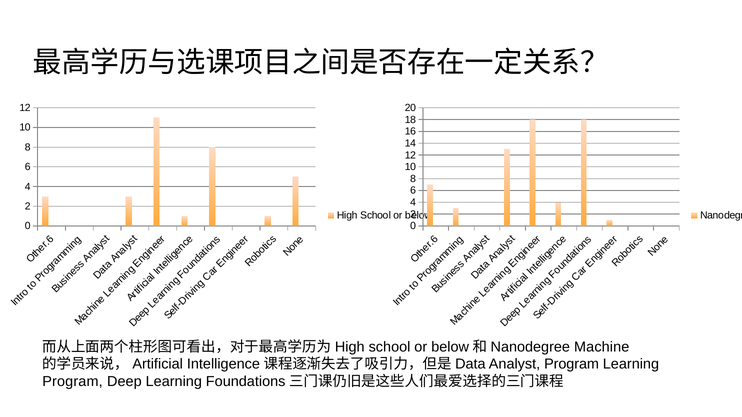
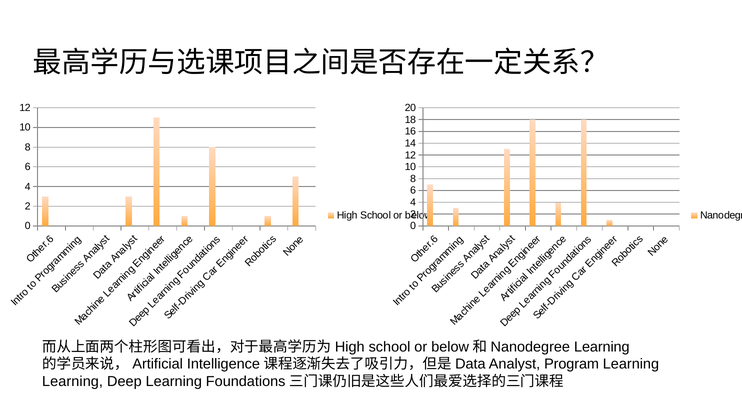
Machine: Machine -> Learning (602, 347)
Program: Program -> Learning (73, 382)
